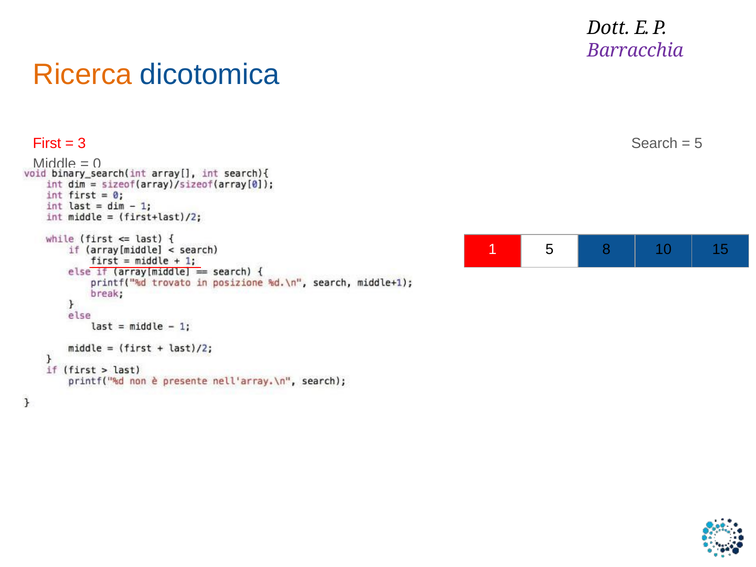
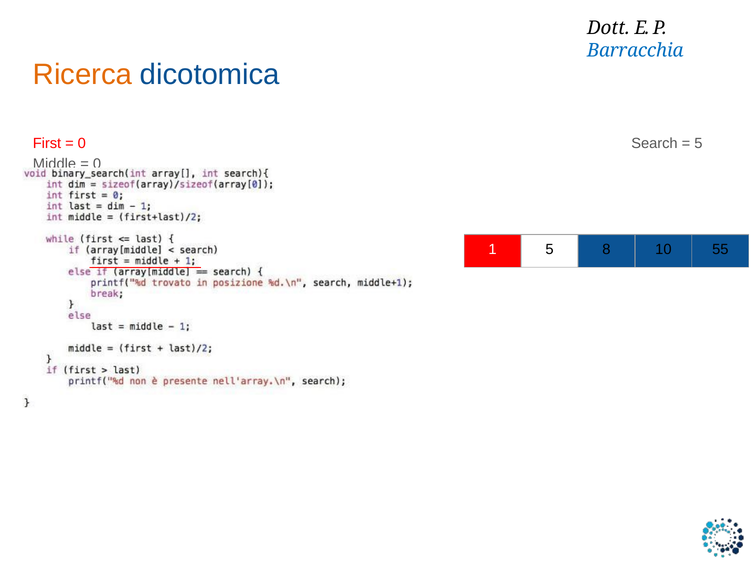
Barracchia colour: purple -> blue (635, 51)
3: 3 -> 0 (82, 143)
15: 15 -> 55 (720, 250)
